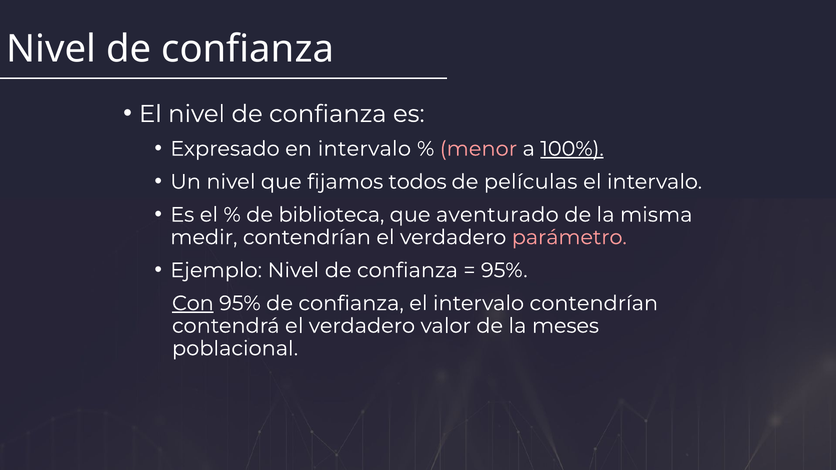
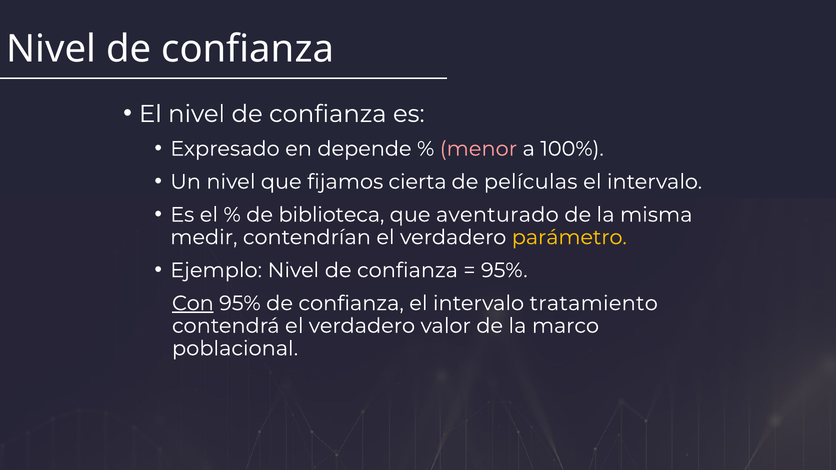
en intervalo: intervalo -> depende (364, 149)
100% underline: present -> none (572, 149)
todos: todos -> cierta (418, 182)
parámetro colour: pink -> yellow (569, 237)
intervalo contendrían: contendrían -> tratamiento (594, 303)
meses: meses -> marco (565, 326)
